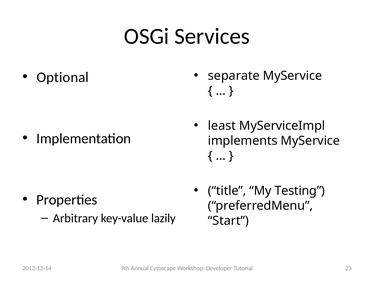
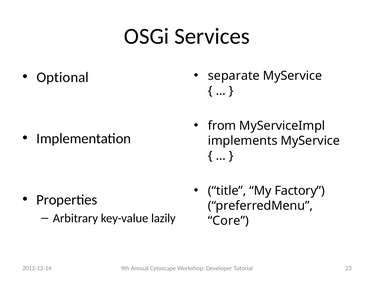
least: least -> from (222, 126)
Testing: Testing -> Factory (300, 190)
Start: Start -> Core (228, 220)
